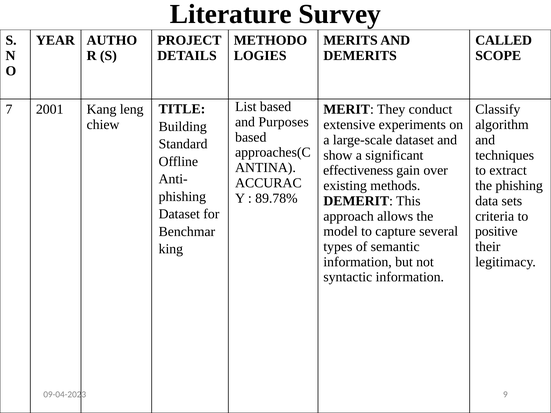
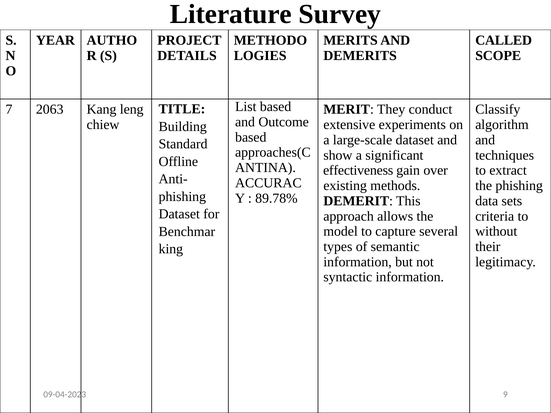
2001: 2001 -> 2063 (50, 110)
Purposes: Purposes -> Outcome (284, 122)
positive: positive -> without (496, 232)
